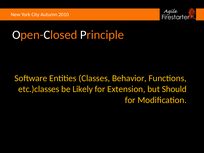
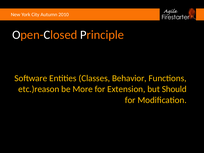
etc.)classes: etc.)classes -> etc.)reason (39, 89)
Likely: Likely -> More (83, 89)
